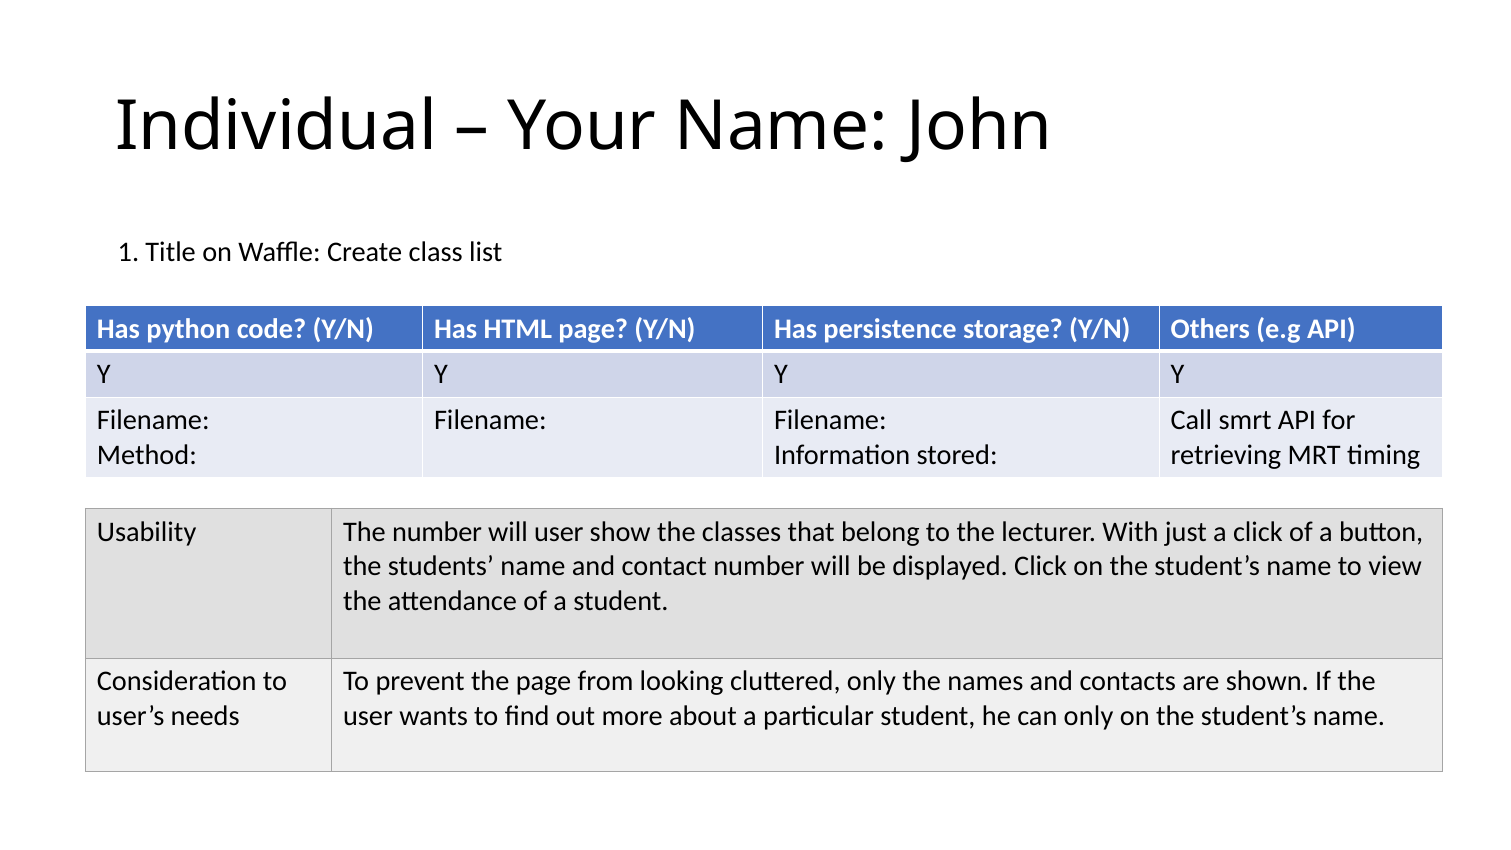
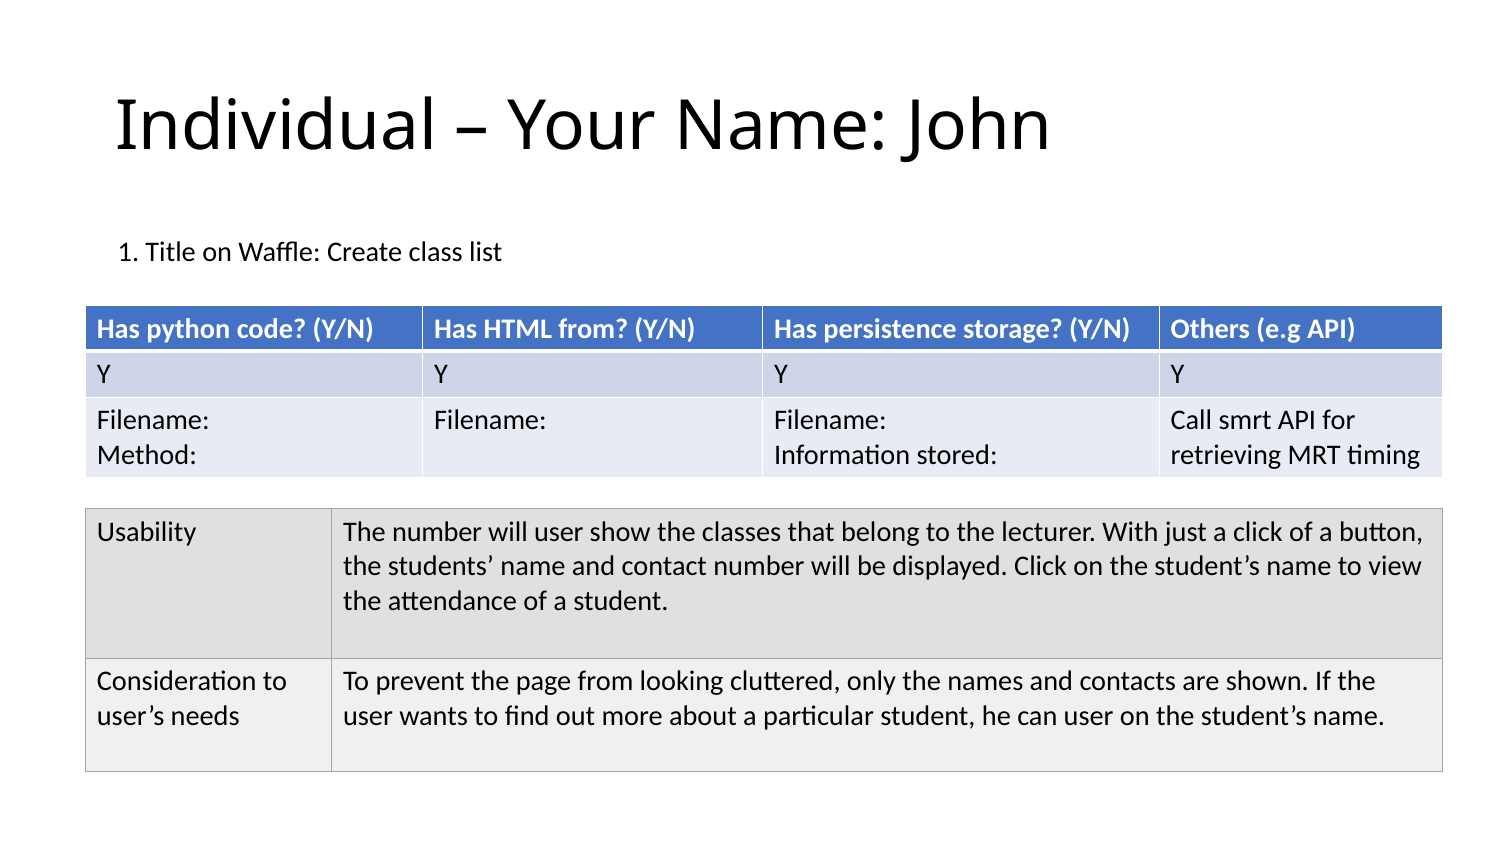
HTML page: page -> from (593, 329)
can only: only -> user (1089, 716)
